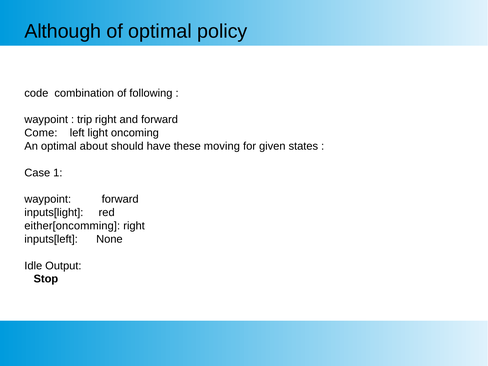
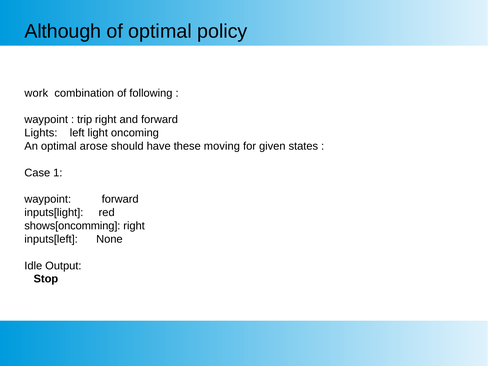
code: code -> work (36, 93)
Come: Come -> Lights (41, 133)
about: about -> arose (94, 146)
either[oncomming: either[oncomming -> shows[oncomming (72, 226)
